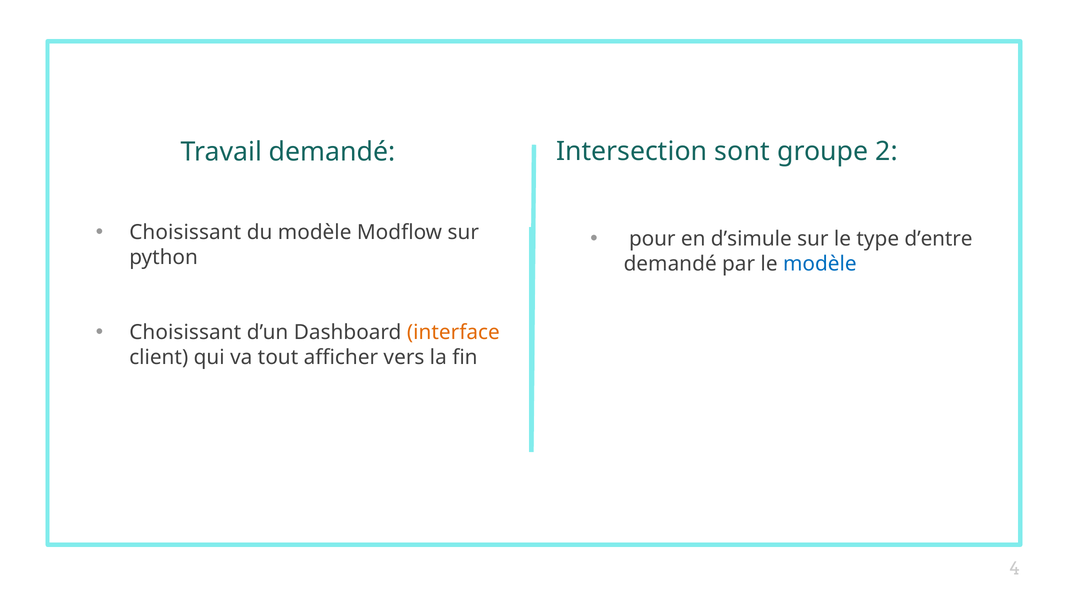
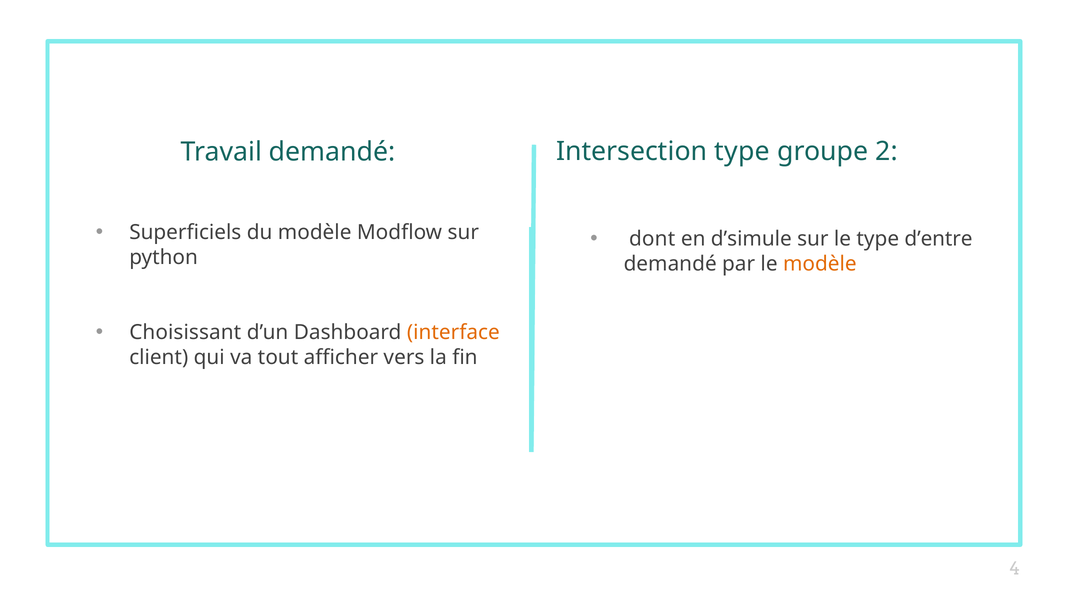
Intersection sont: sont -> type (742, 152)
Choisissant: Choisissant -> Superficiels (185, 232)
pour: pour -> dont (652, 239)
modèle colour: blue -> orange (820, 264)
